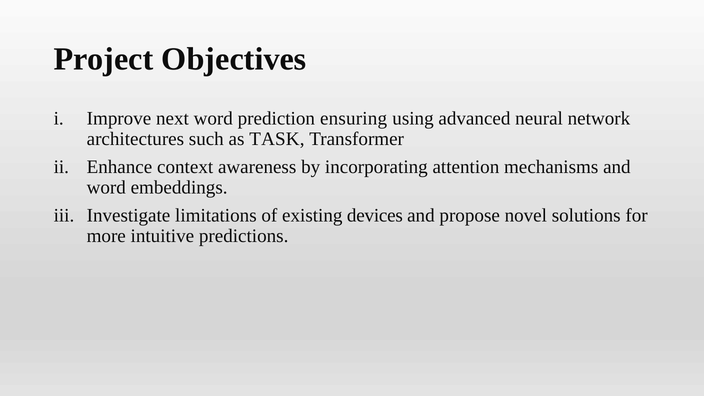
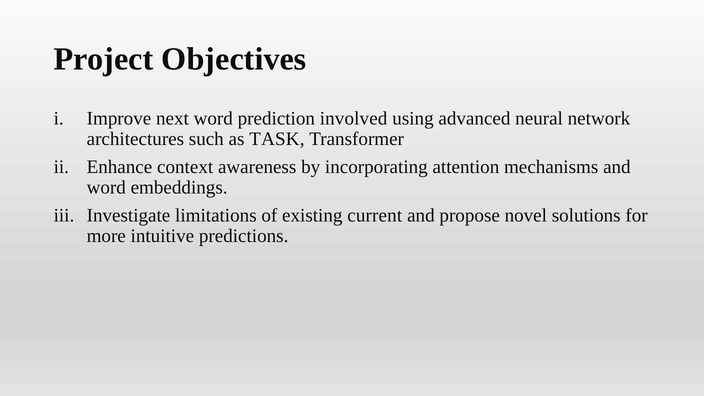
ensuring: ensuring -> involved (354, 118)
devices: devices -> current (375, 216)
